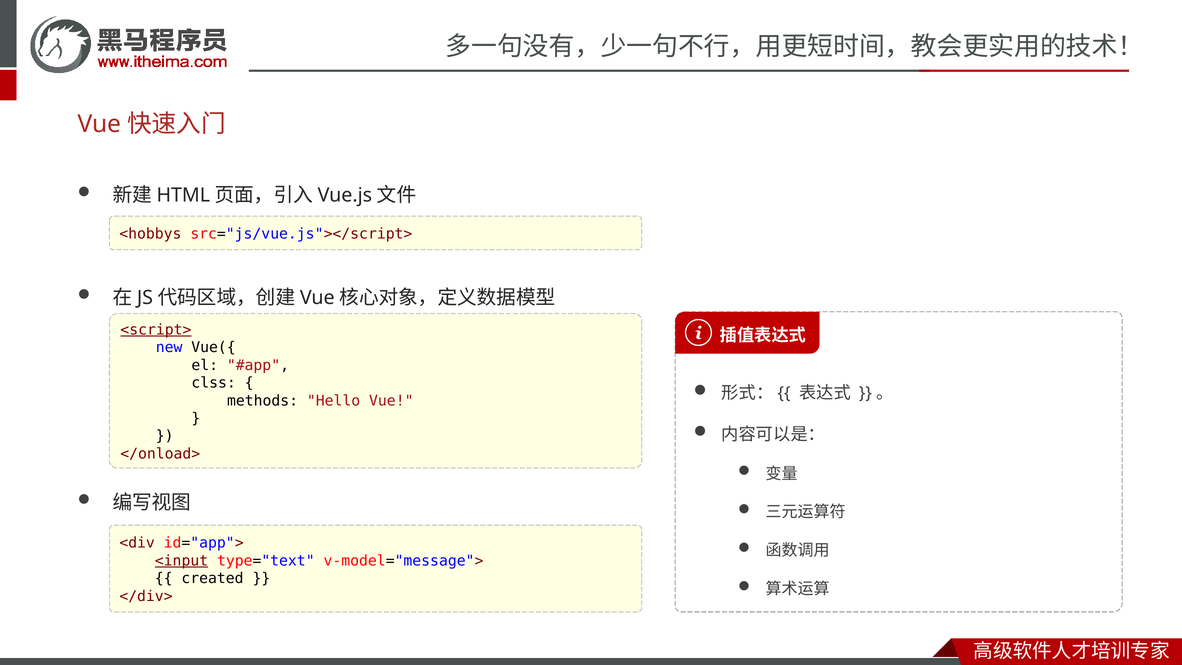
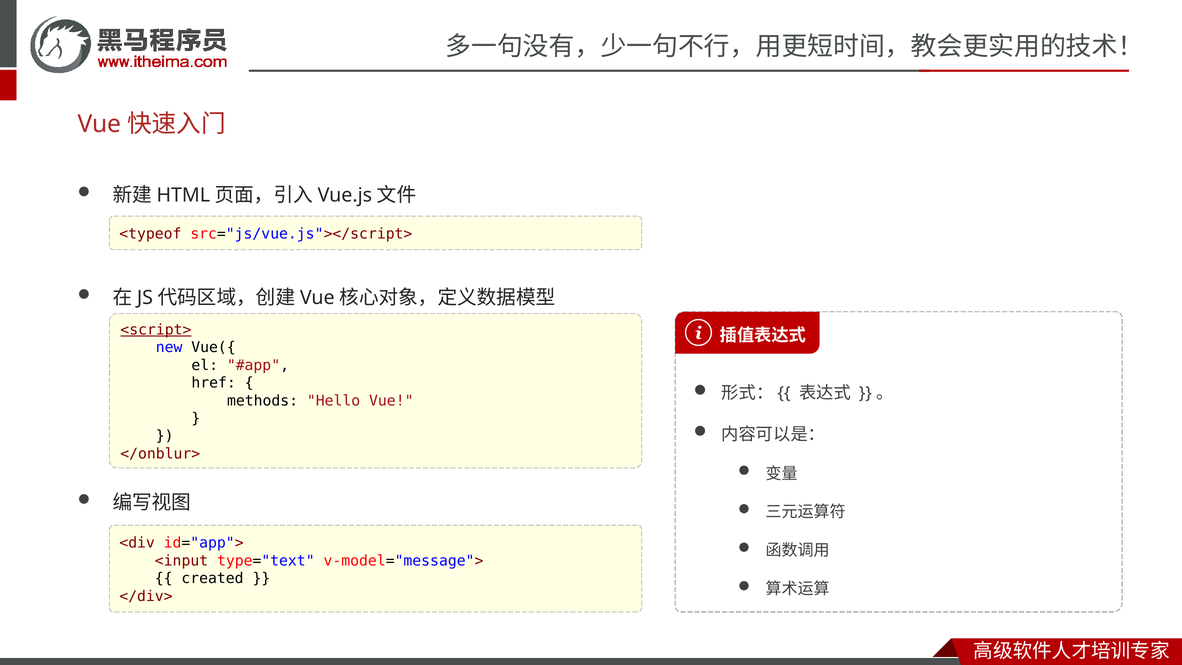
<hobbys: <hobbys -> <typeof (150, 234)
clss: clss -> href (214, 383)
</onload>: </onload> -> </onblur> (160, 454)
<input underline: present -> none (182, 561)
